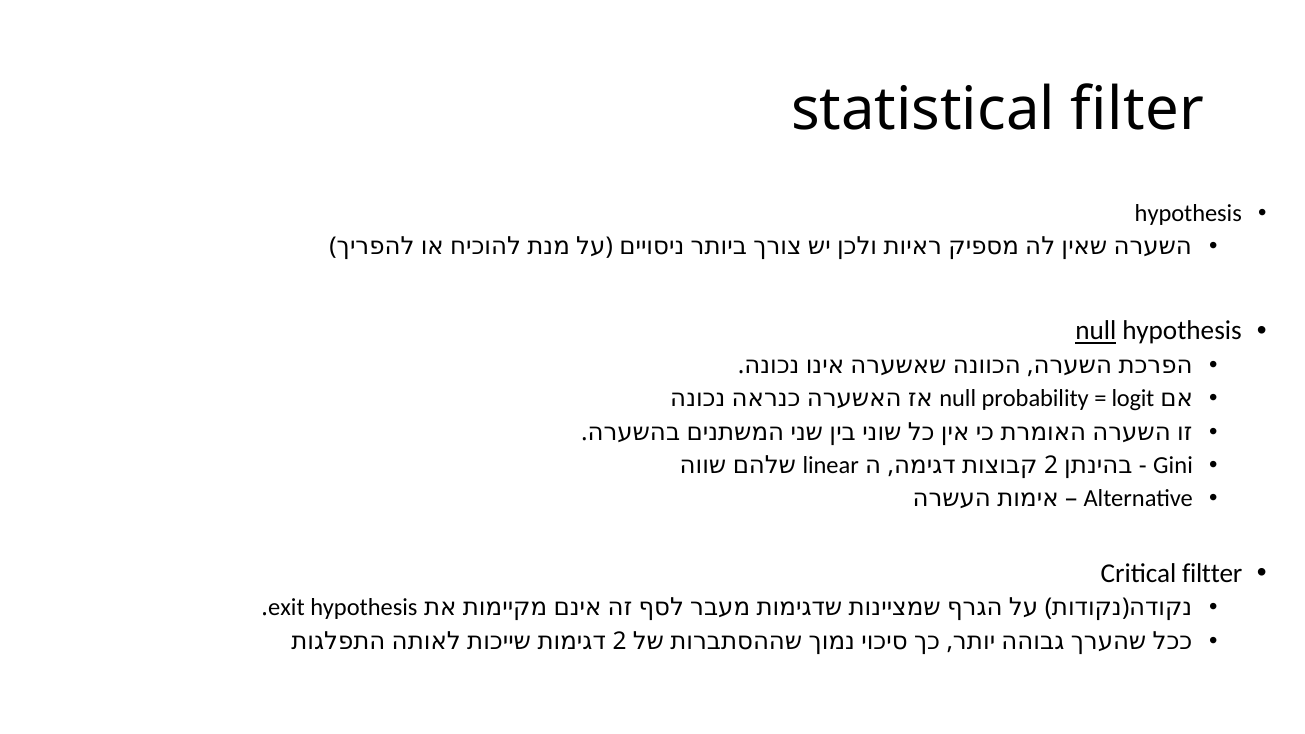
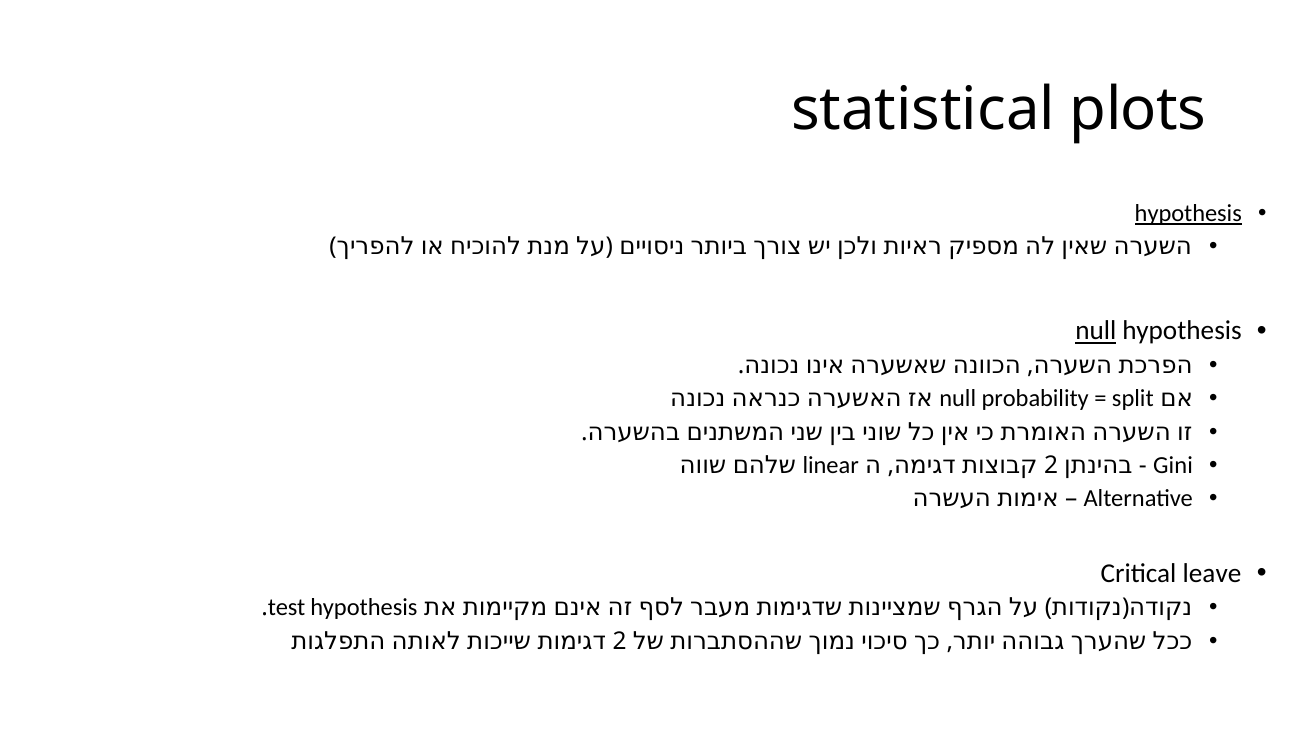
filter: filter -> plots (1138, 110)
hypothesis underline: none -> present (1188, 213)
logit: logit -> split (1133, 399)
filtter: filtter -> leave (1212, 573)
exit: exit -> test (287, 608)
